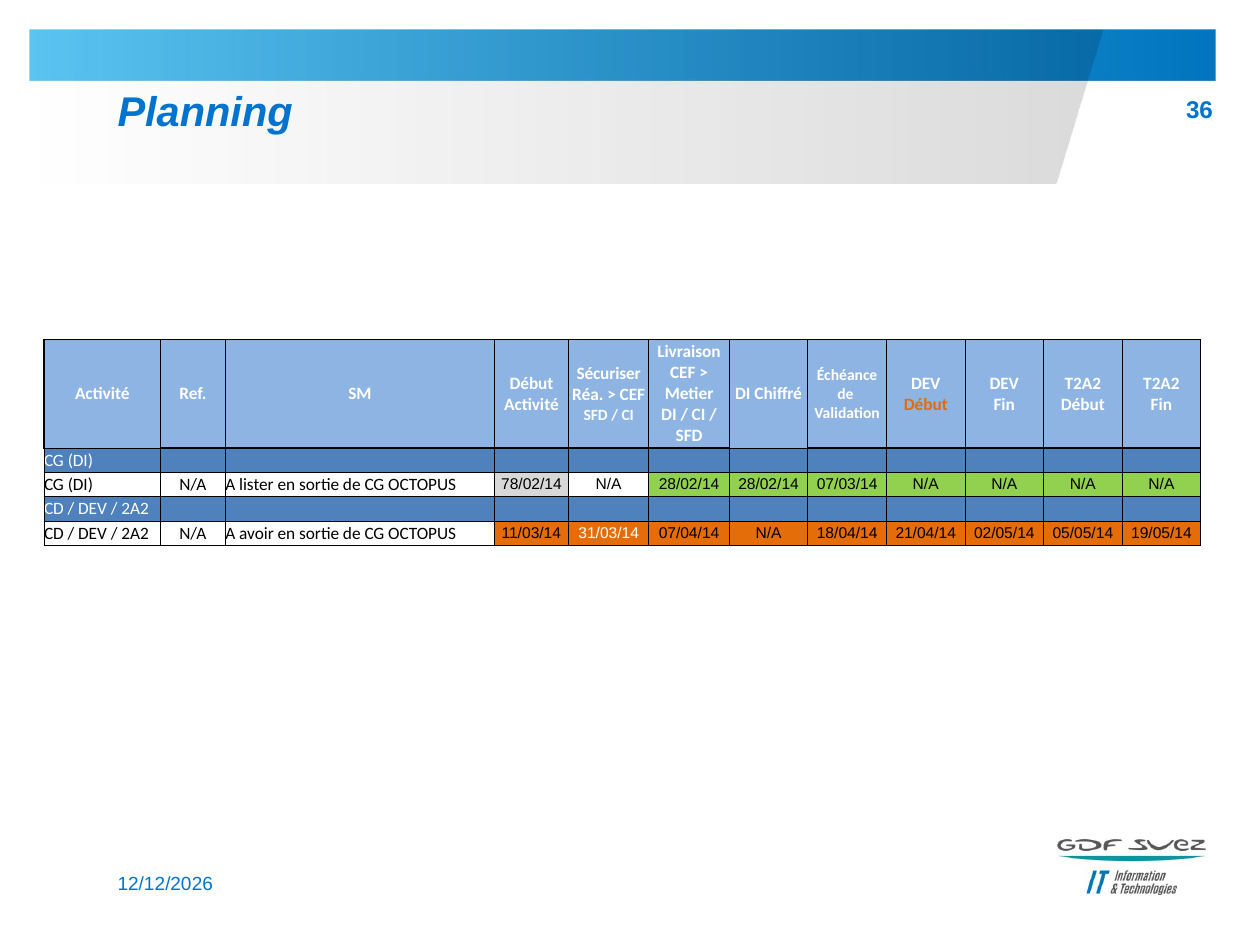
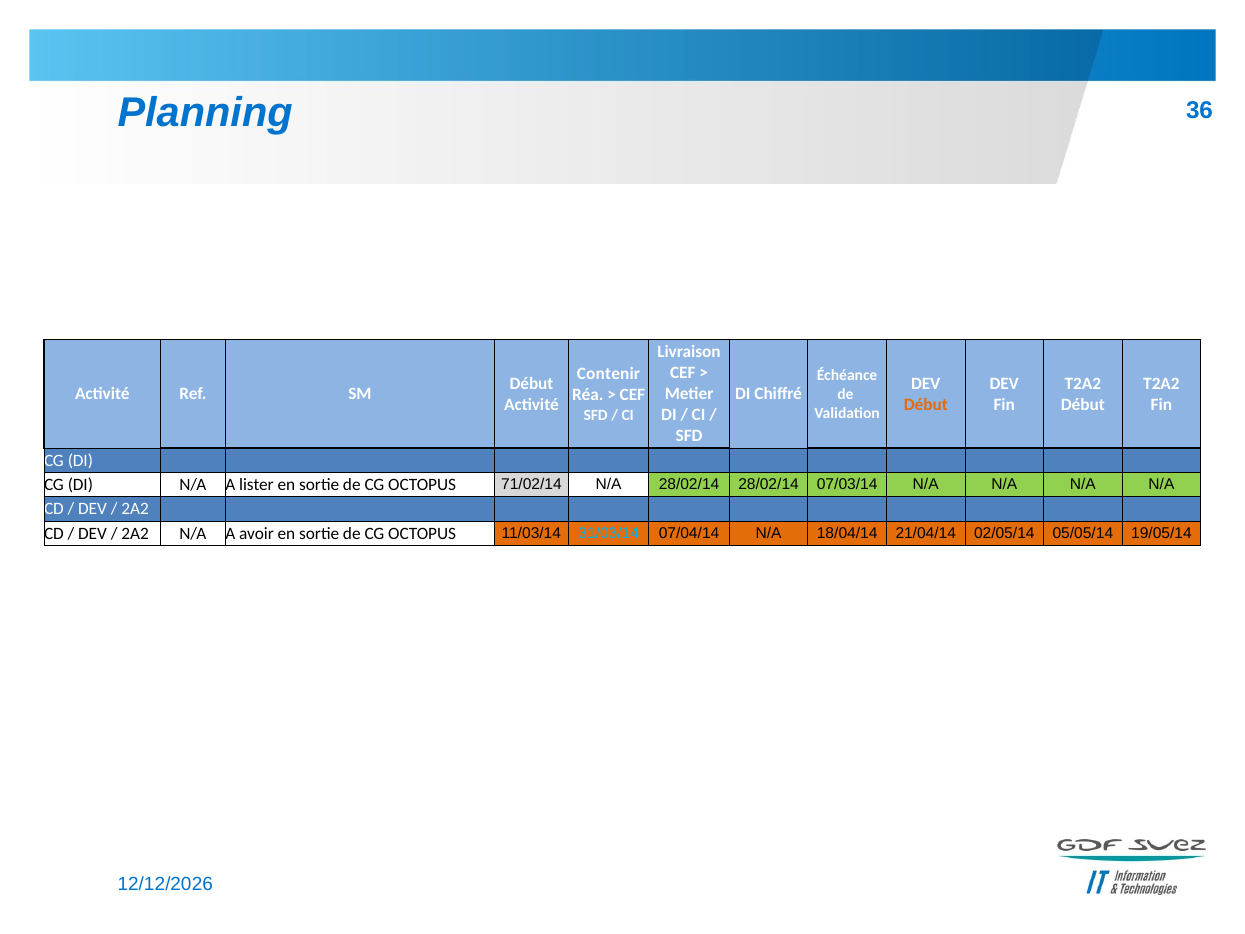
Sécuriser: Sécuriser -> Contenir (609, 374)
78/02/14: 78/02/14 -> 71/02/14 (531, 485)
31/03/14 colour: white -> light blue (609, 533)
